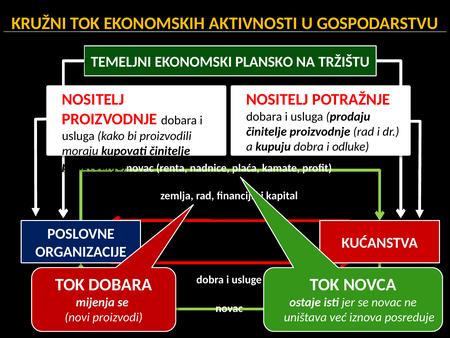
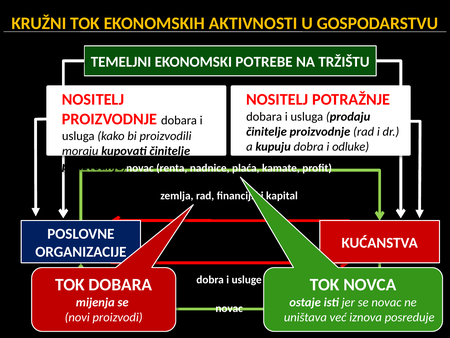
PLANSKO: PLANSKO -> POTREBE (264, 62)
